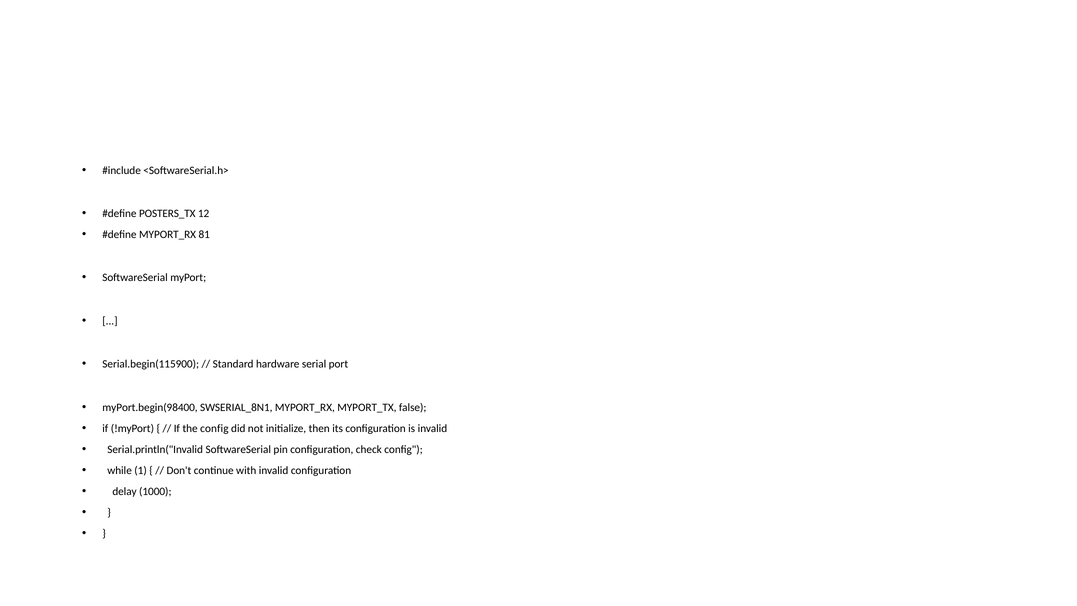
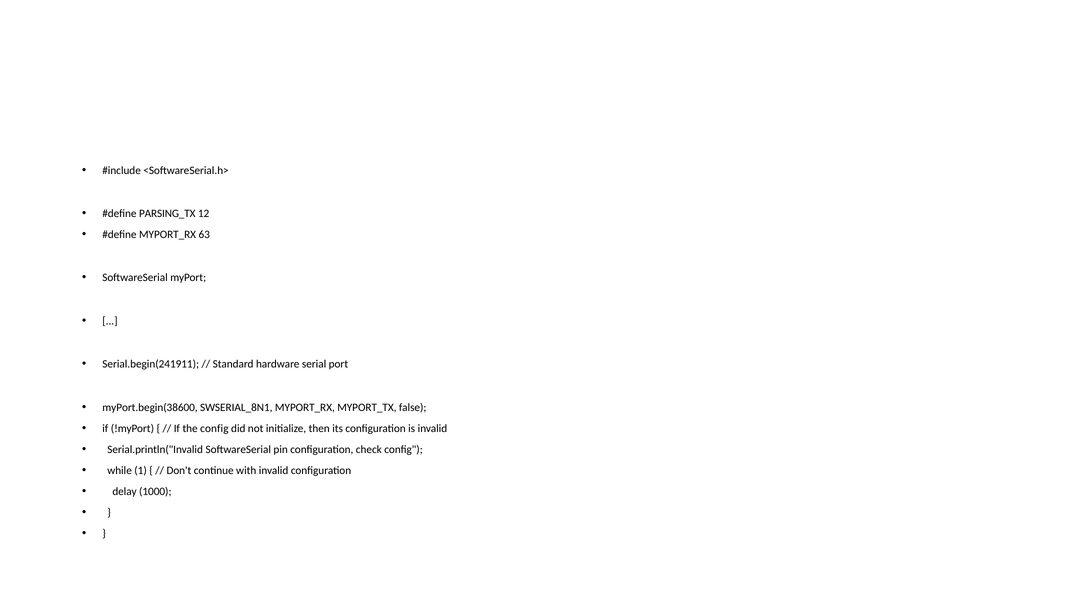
POSTERS_TX: POSTERS_TX -> PARSING_TX (167, 214)
81: 81 -> 63 (204, 235)
Serial.begin(115900: Serial.begin(115900 -> Serial.begin(241911 (151, 364)
myPort.begin(98400: myPort.begin(98400 -> myPort.begin(38600 (150, 407)
